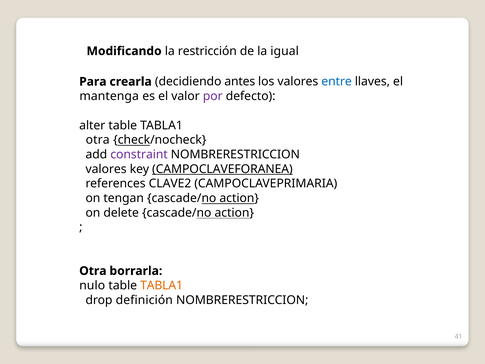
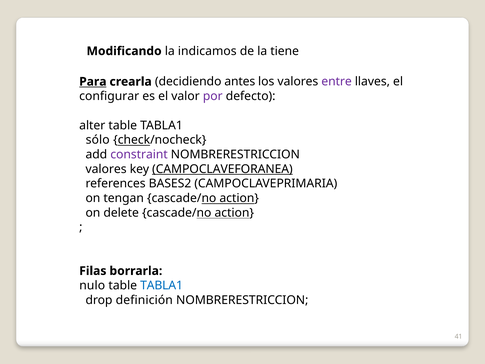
restricción: restricción -> indicamos (207, 51)
igual: igual -> tiene (285, 51)
Para underline: none -> present (93, 82)
entre colour: blue -> purple (337, 82)
mantenga: mantenga -> configurar (109, 96)
otra: otra -> sólo (98, 140)
CLAVE2: CLAVE2 -> BASES2 (170, 183)
Otra: Otra -> Filas (93, 271)
TABLA1 colour: orange -> blue (162, 285)
